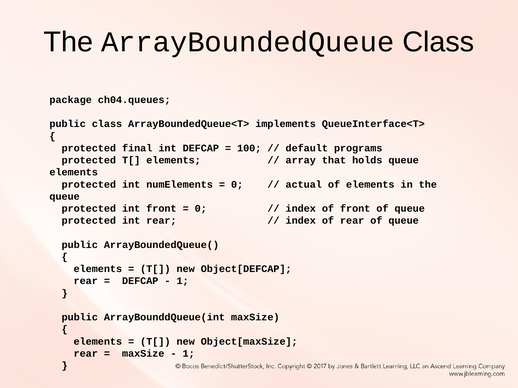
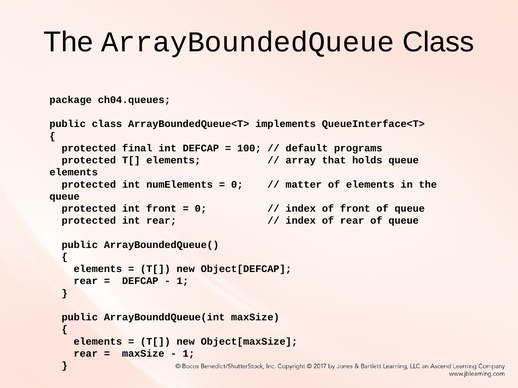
actual: actual -> matter (304, 185)
